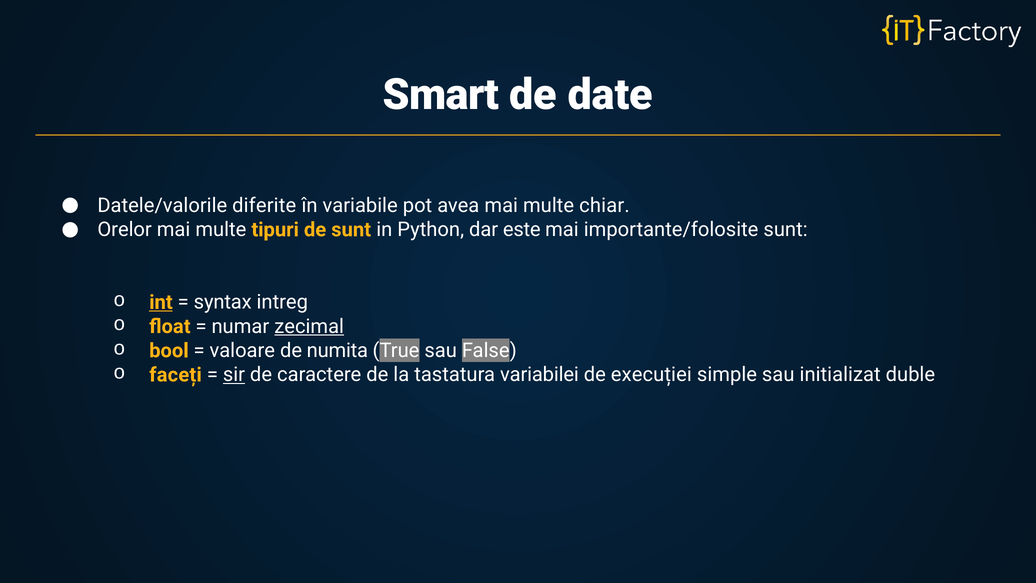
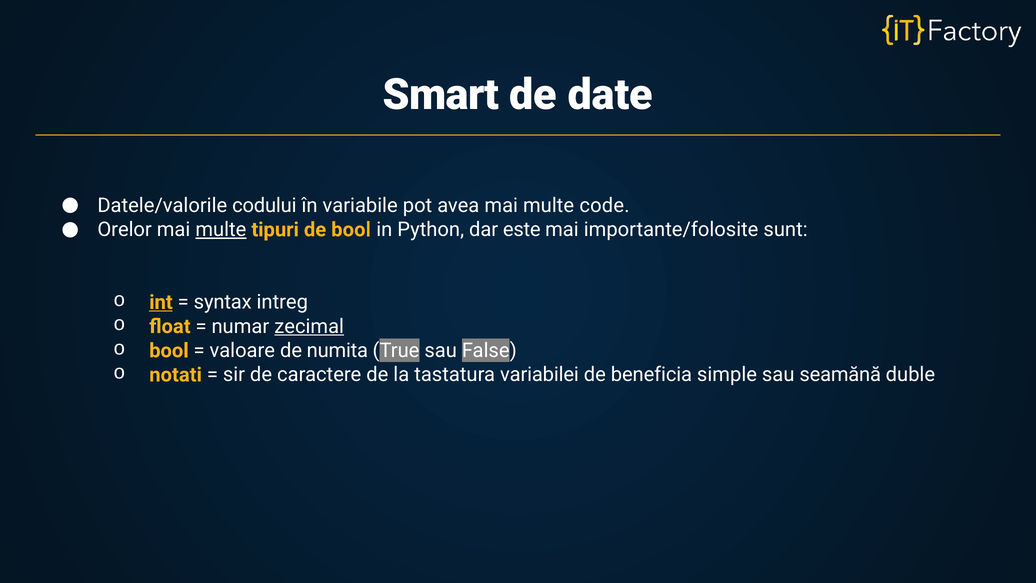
diferite: diferite -> codului (264, 205)
chiar: chiar -> code (605, 205)
multe underline: none -> present (221, 230)
de sunt: sunt -> bool (351, 230)
faceți: faceți -> notati (176, 375)
sir underline: present -> none (234, 375)
execuției: execuției -> beneficia (651, 375)
initializat: initializat -> seamănă (840, 375)
